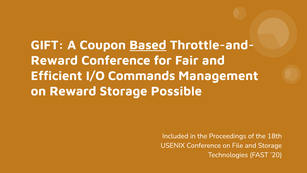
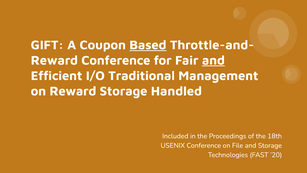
and underline: none -> present (213, 60)
Commands: Commands -> Traditional (142, 76)
Possible: Possible -> Handled (176, 91)
